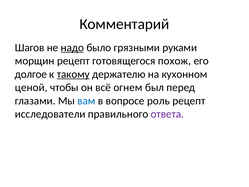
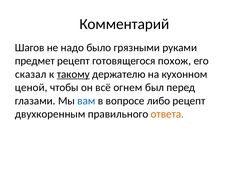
надо underline: present -> none (72, 48)
морщин: морщин -> предмет (35, 61)
долгое: долгое -> сказал (31, 74)
роль: роль -> либо (159, 101)
исследователи: исследователи -> двухкоренным (50, 114)
ответа colour: purple -> orange (167, 114)
